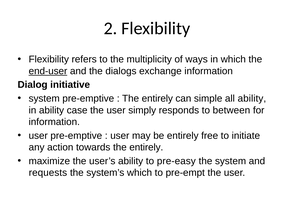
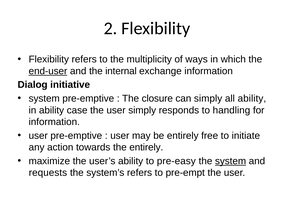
dialogs: dialogs -> internal (121, 71)
entirely: entirely -> closure (157, 99)
can simple: simple -> simply (208, 99)
between: between -> handling (231, 110)
system underline: none -> present (231, 161)
system’s which: which -> refers (140, 173)
